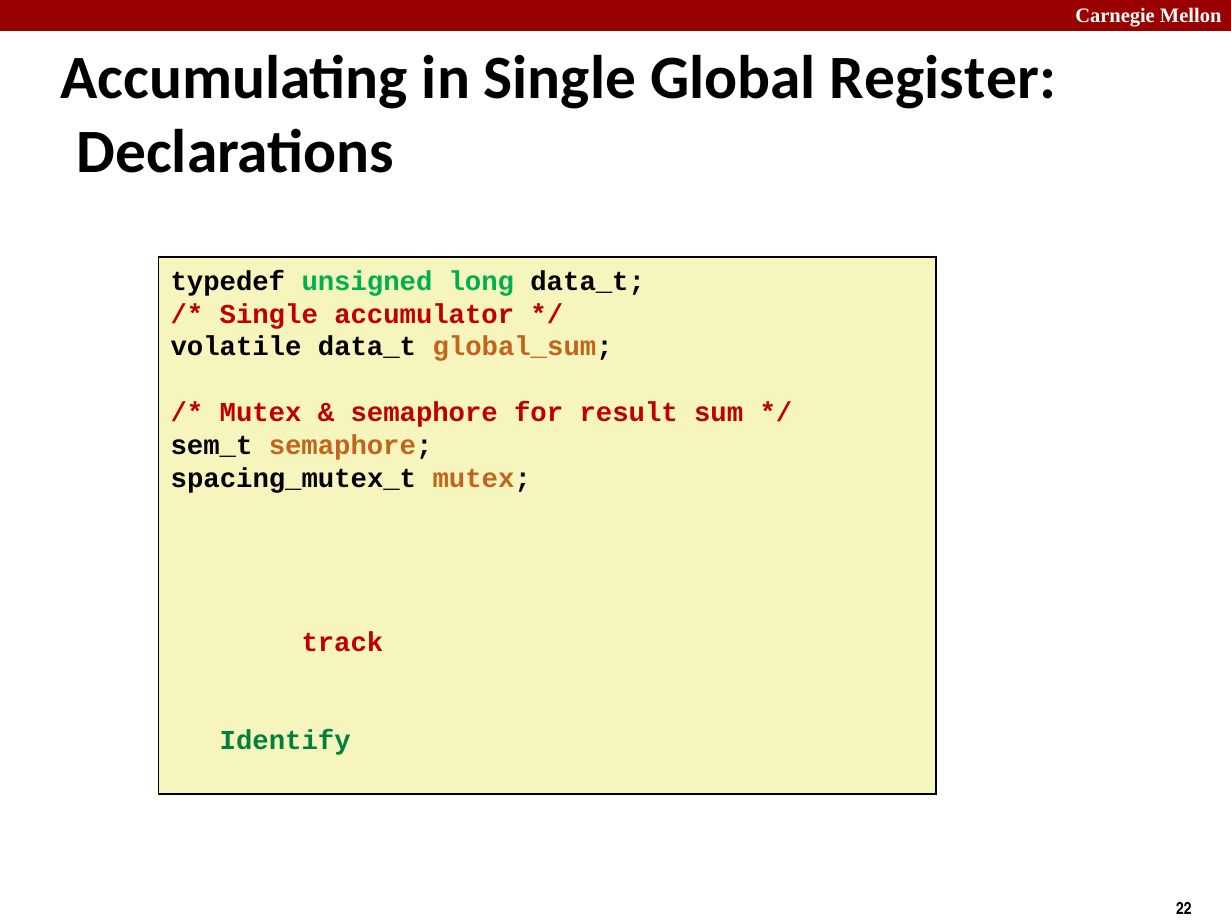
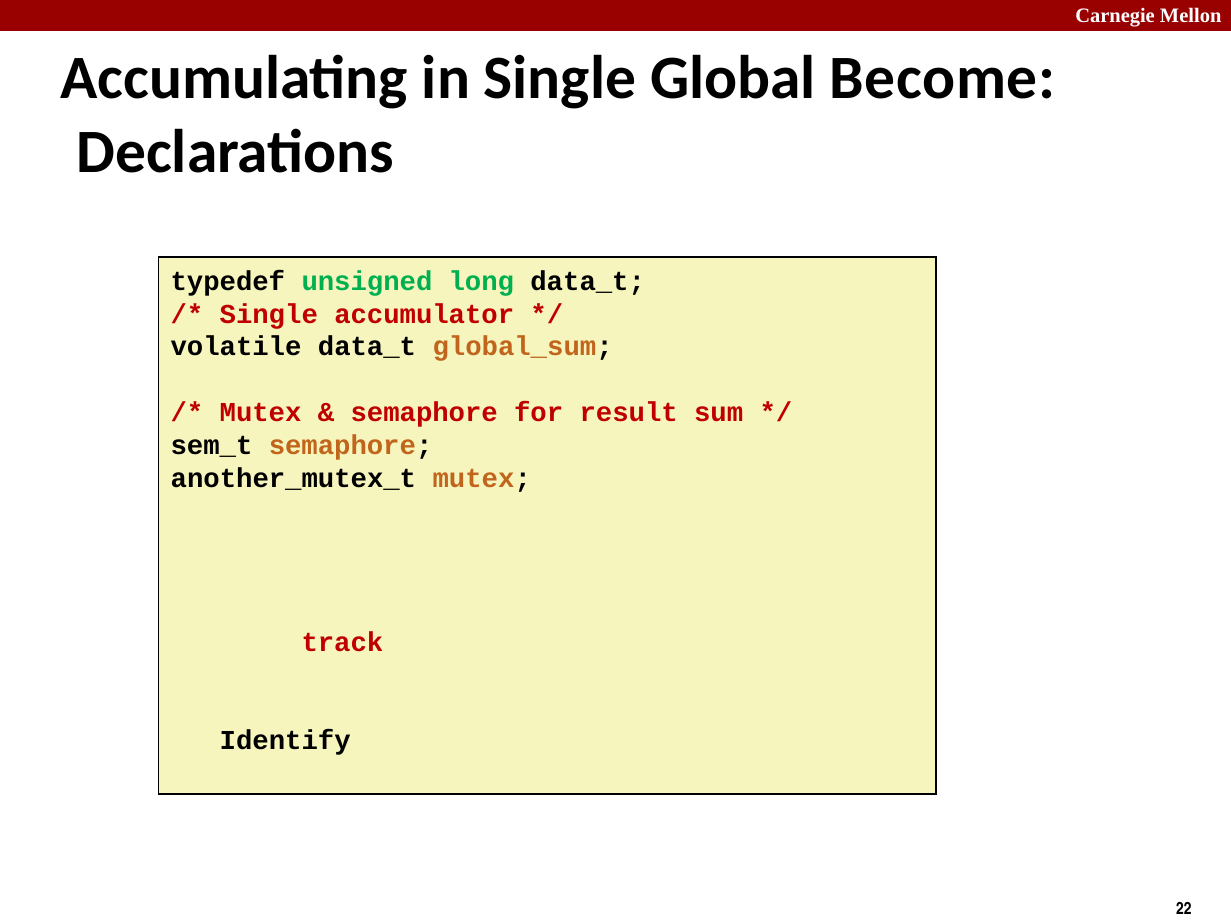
Register: Register -> Become (943, 79)
spacing_mutex_t: spacing_mutex_t -> another_mutex_t (293, 478)
Identify colour: green -> black (285, 740)
